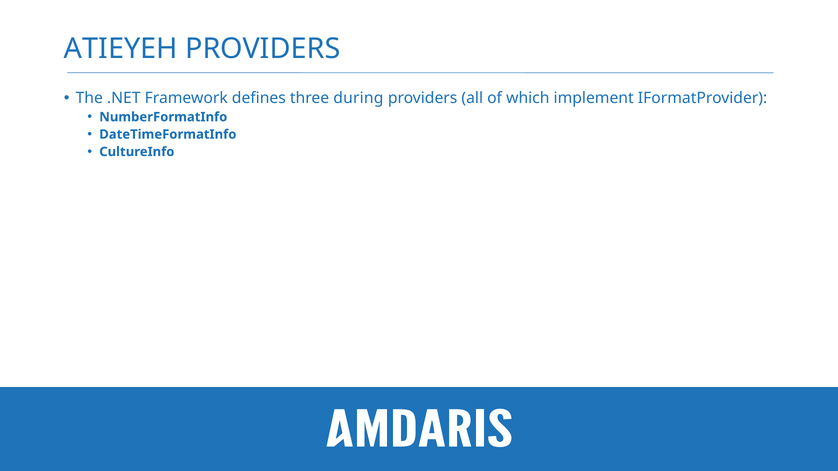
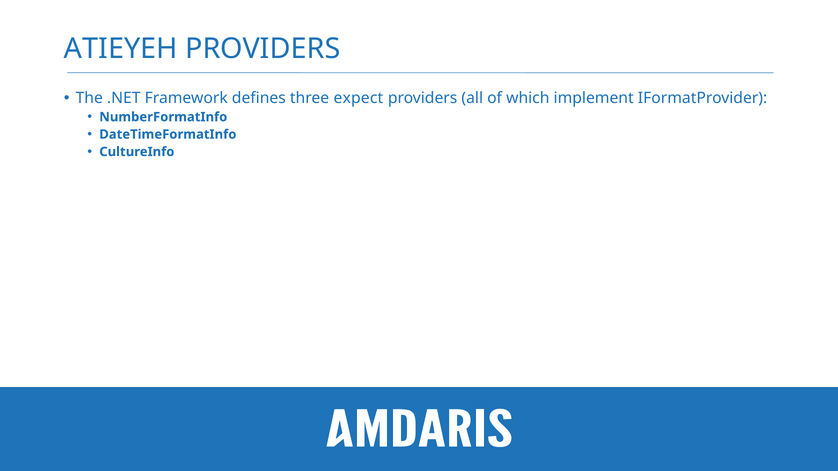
during: during -> expect (358, 98)
